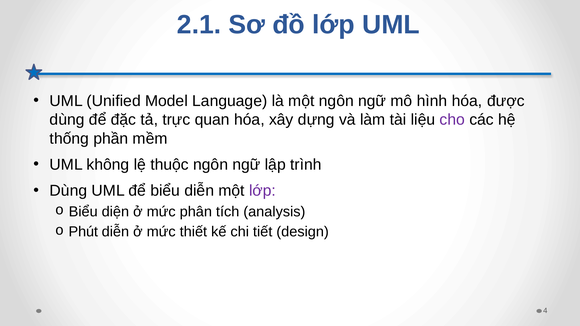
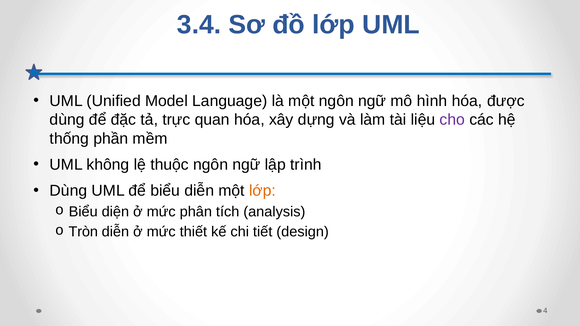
2.1: 2.1 -> 3.4 (199, 25)
lớp colour: purple -> orange (262, 191)
Phút: Phút -> Tròn (83, 232)
